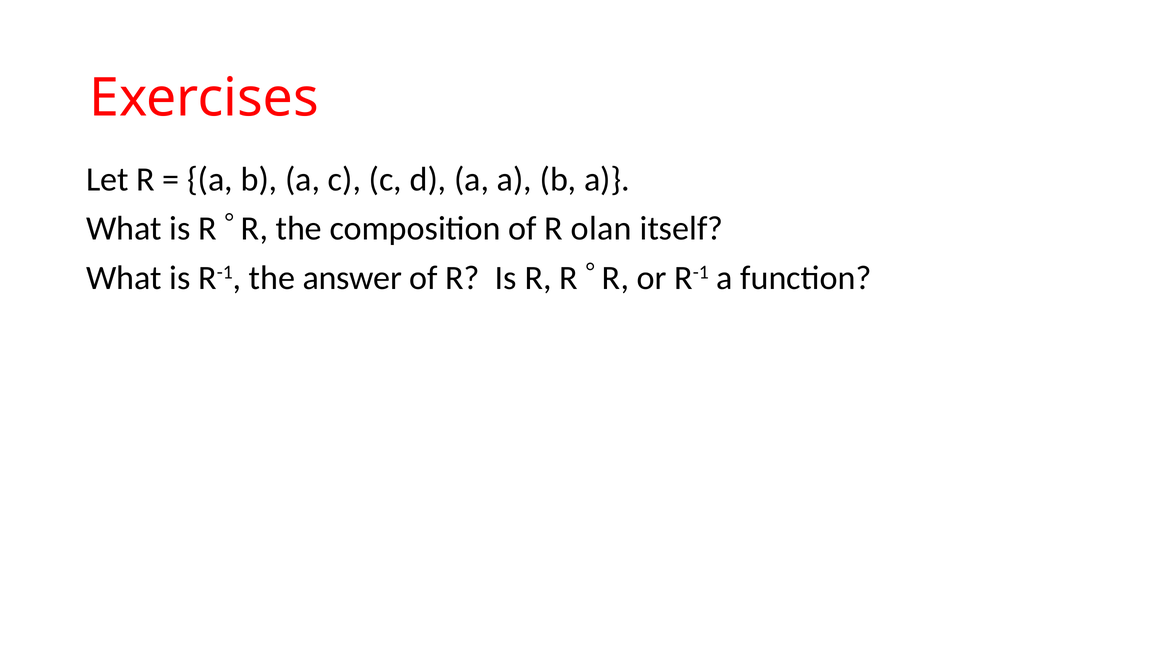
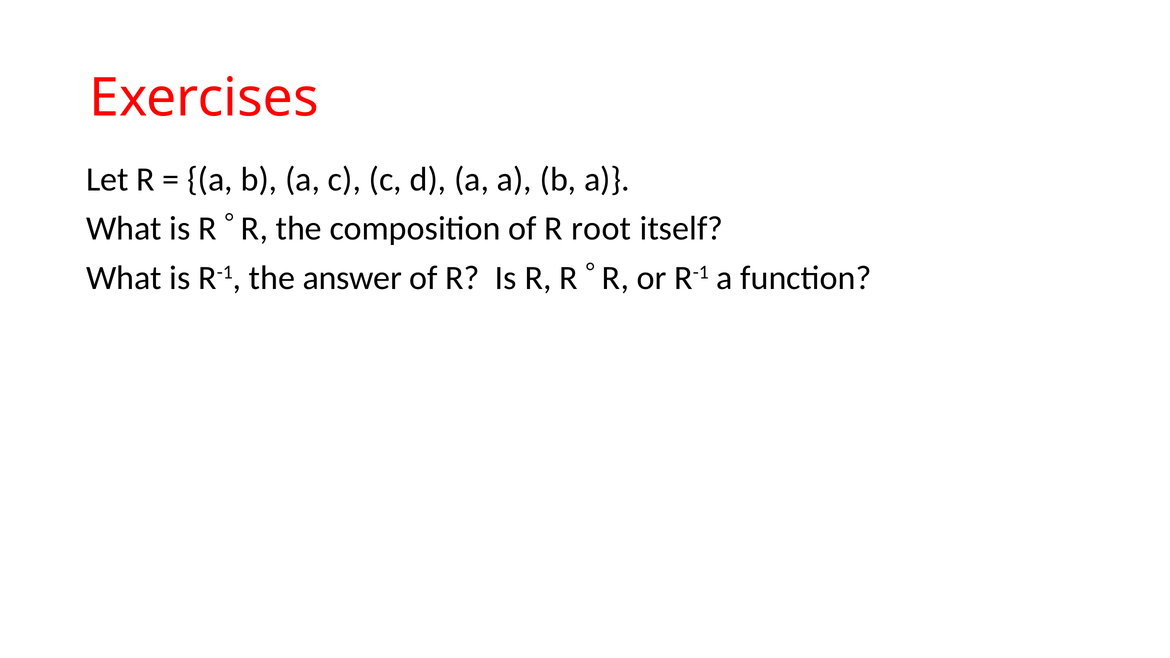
olan: olan -> root (601, 229)
